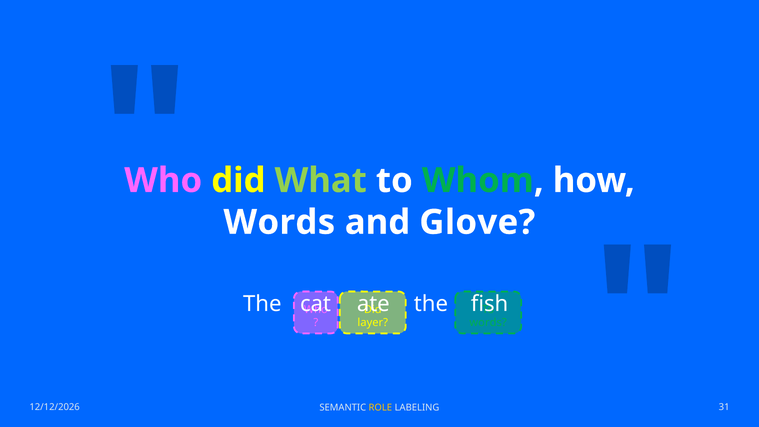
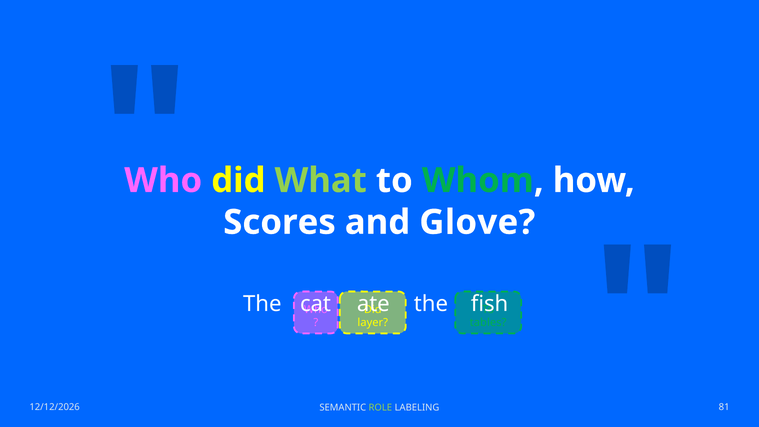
Words: Words -> Scores (280, 222)
words: words -> tables (488, 323)
ROLE colour: yellow -> light green (380, 408)
31: 31 -> 81 (724, 407)
